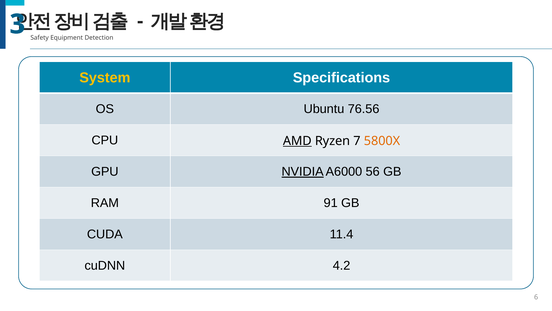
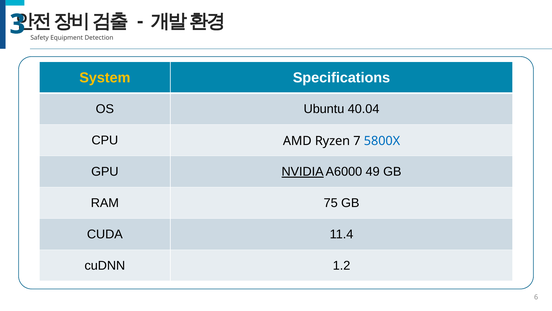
76.56: 76.56 -> 40.04 (364, 109)
AMD underline: present -> none (297, 141)
5800X colour: orange -> blue (382, 141)
56: 56 -> 49 (373, 171)
91: 91 -> 75 (331, 203)
4.2: 4.2 -> 1.2 (342, 265)
